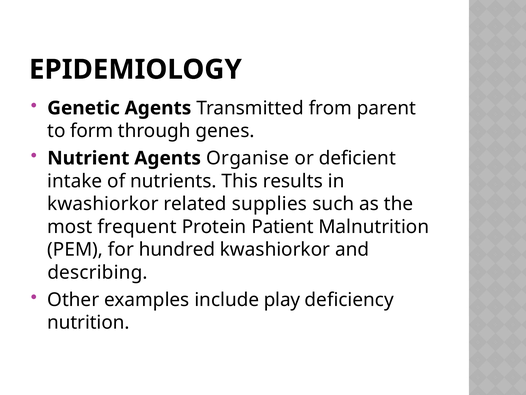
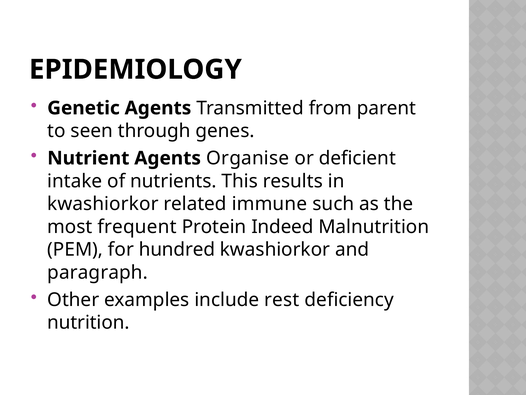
form: form -> seen (92, 131)
supplies: supplies -> immune (269, 204)
Patient: Patient -> Indeed (282, 227)
describing: describing -> paragraph (98, 272)
play: play -> rest (282, 299)
